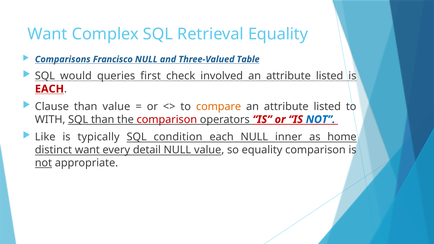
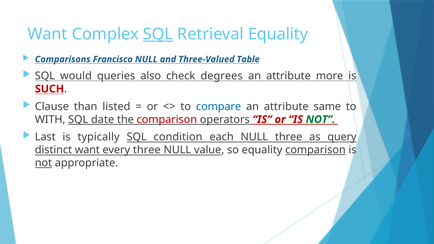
SQL underline: none -> present (158, 34)
first: first -> also (151, 76)
involved: involved -> degrees (222, 76)
listed: listed -> more (330, 76)
EACH: EACH -> SUCH (49, 89)
than value: value -> listed (116, 107)
compare colour: orange -> blue (219, 107)
listed: listed -> same (327, 107)
SQL than: than -> date (103, 120)
NOT colour: blue -> green (321, 120)
Like: Like -> Last (45, 137)
NULL inner: inner -> three (289, 137)
home: home -> query (342, 137)
every detail: detail -> three (147, 150)
comparison underline: none -> present (315, 150)
